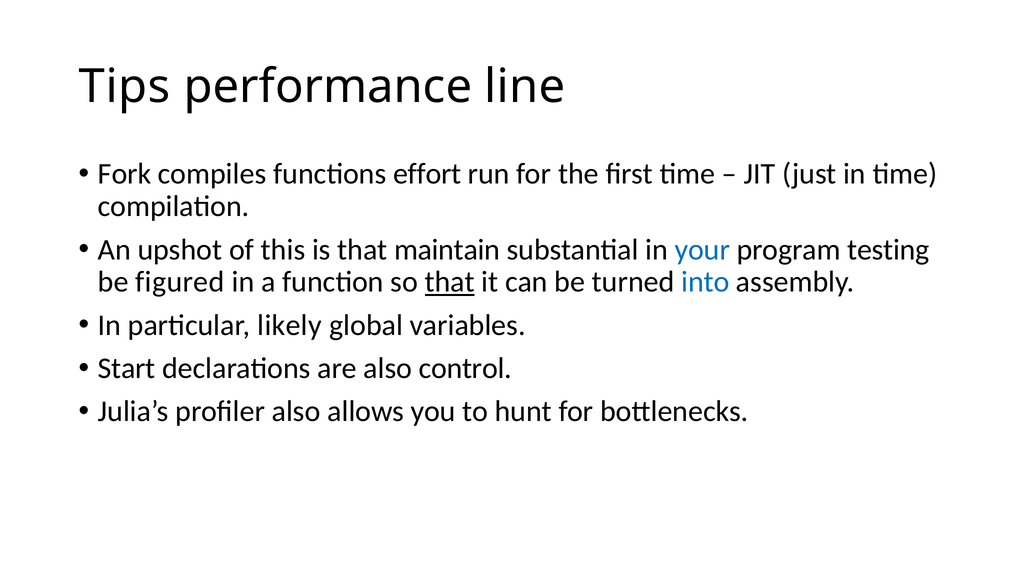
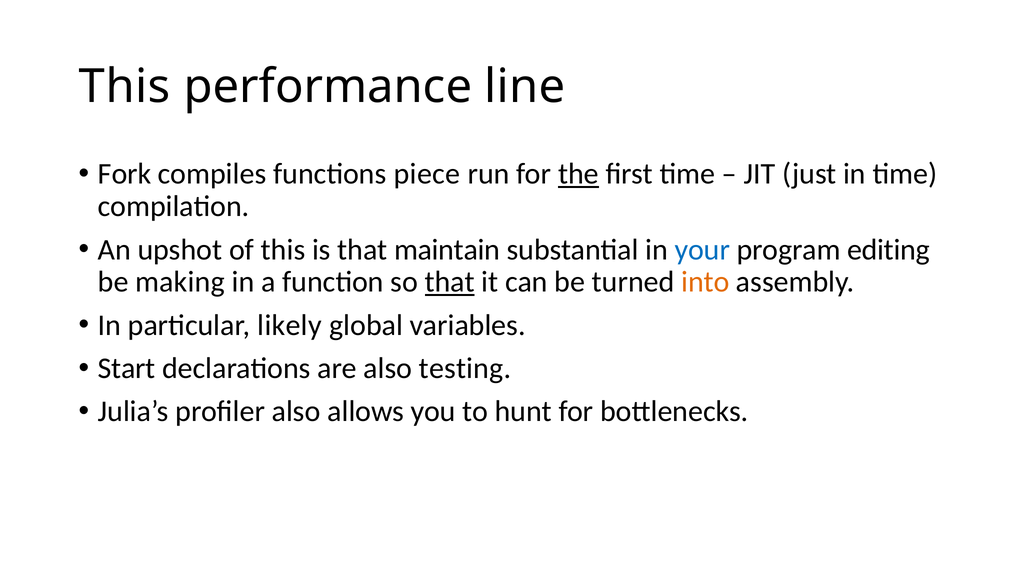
Tips: Tips -> This (125, 87)
effort: effort -> piece (427, 174)
the underline: none -> present (578, 174)
testing: testing -> editing (888, 250)
figured: figured -> making (180, 282)
into colour: blue -> orange (705, 282)
control: control -> testing (465, 369)
